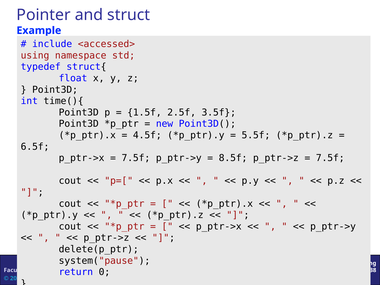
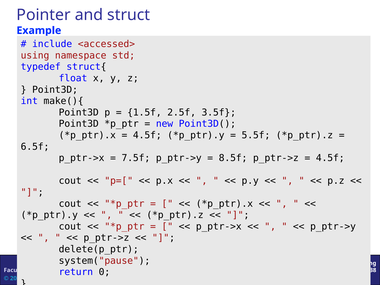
time(){: time(){ -> make(){ (64, 101)
7.5f: 7.5f -> 4.5f (330, 158)
